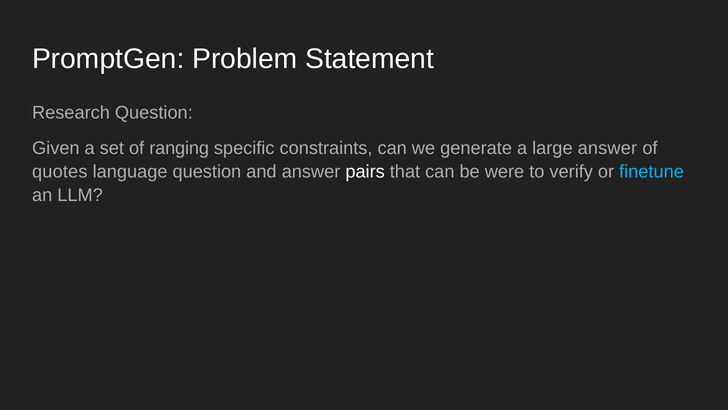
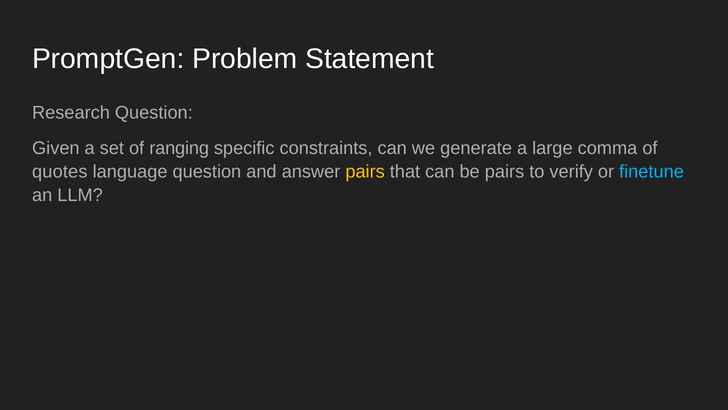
large answer: answer -> comma (607, 148)
pairs colour: white -> yellow (365, 172)
be were: were -> pairs (505, 172)
